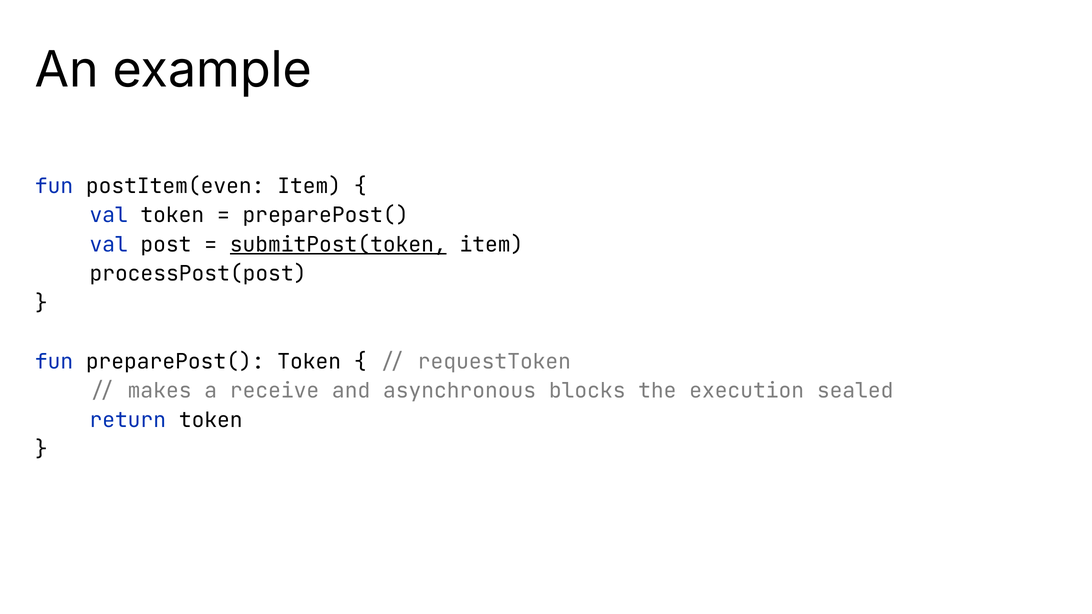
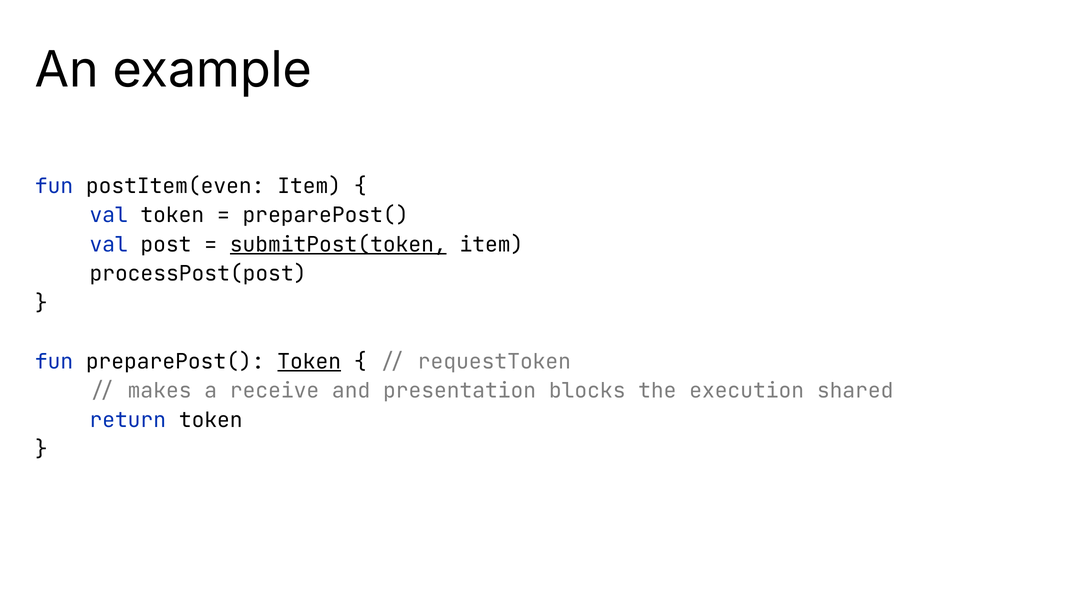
Token underline: none -> present (309, 362)
asynchronous: asynchronous -> presentation (460, 391)
sealed: sealed -> shared (855, 391)
